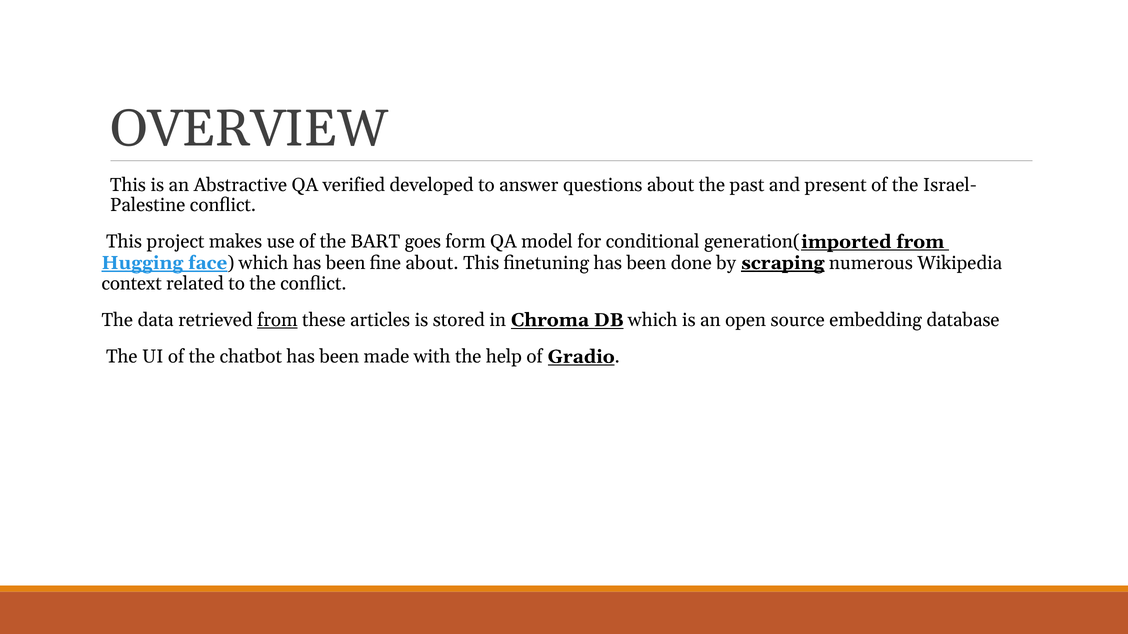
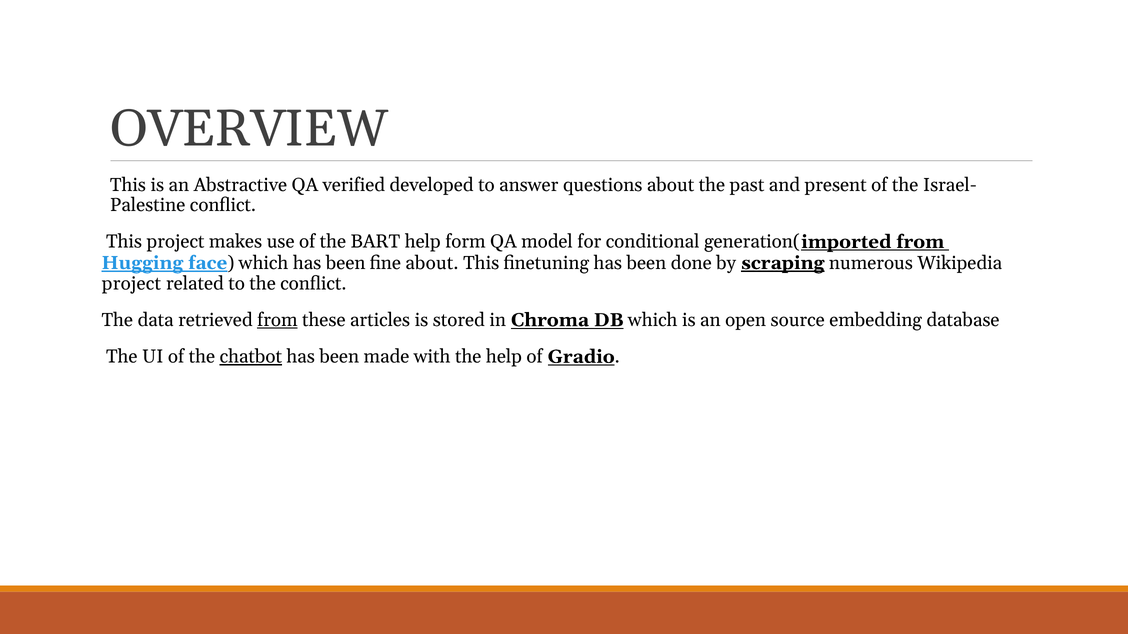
BART goes: goes -> help (423, 242)
context: context -> project (131, 284)
chatbot underline: none -> present (251, 357)
